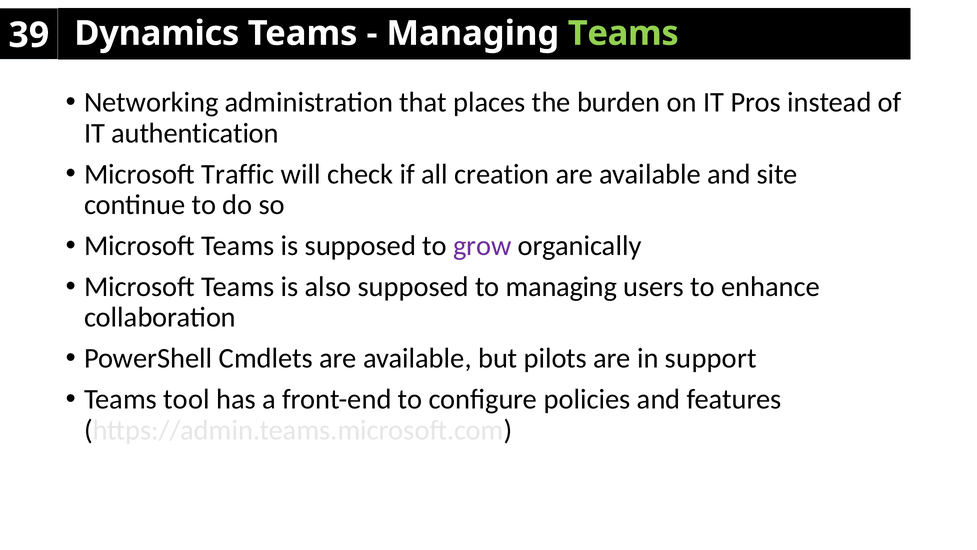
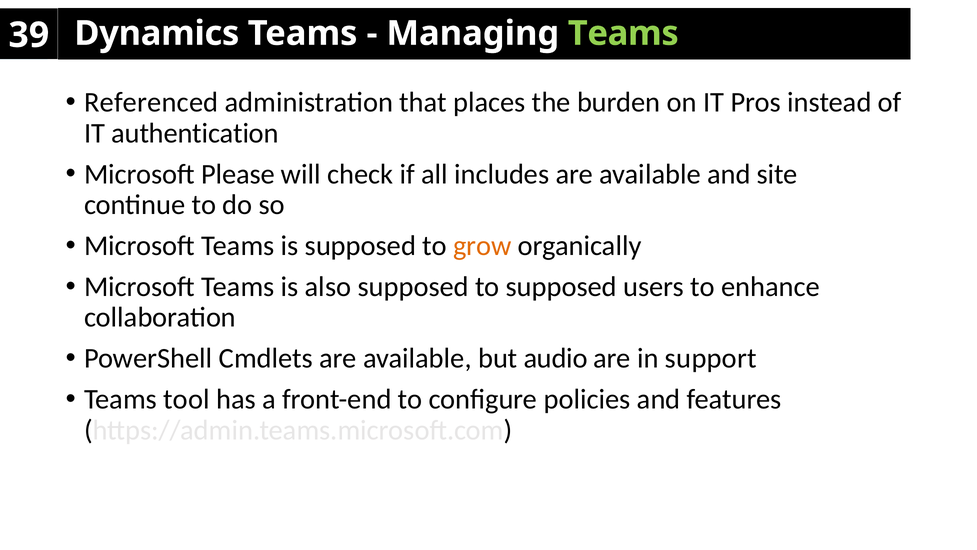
Networking: Networking -> Referenced (151, 102)
Traffic: Traffic -> Please (238, 174)
creation: creation -> includes (502, 174)
grow colour: purple -> orange (482, 246)
to managing: managing -> supposed (561, 286)
pilots: pilots -> audio (556, 358)
